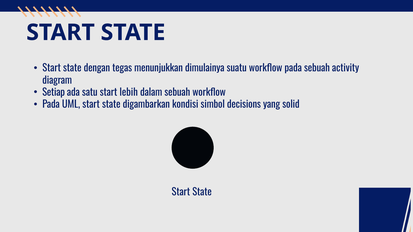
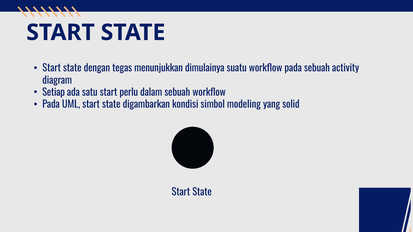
lebih: lebih -> perlu (129, 93)
decisions: decisions -> modeling (244, 105)
